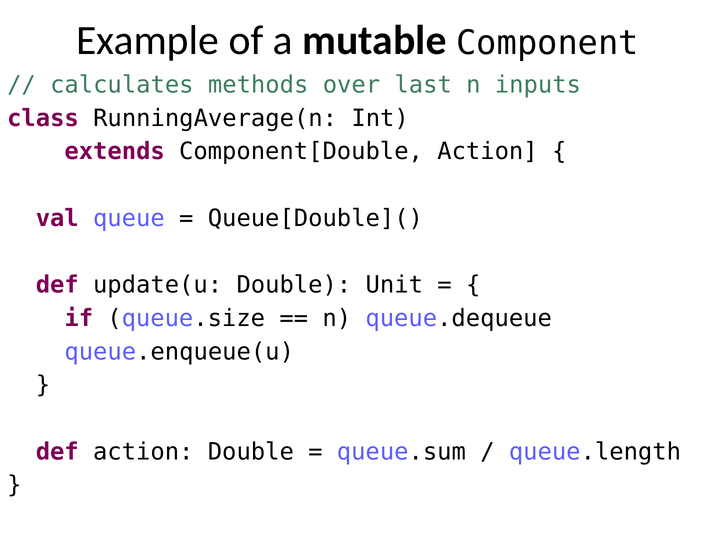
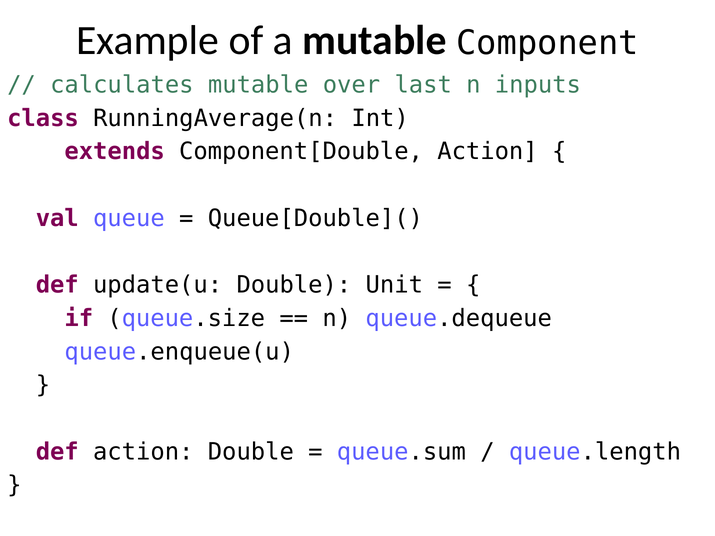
calculates methods: methods -> mutable (258, 85)
